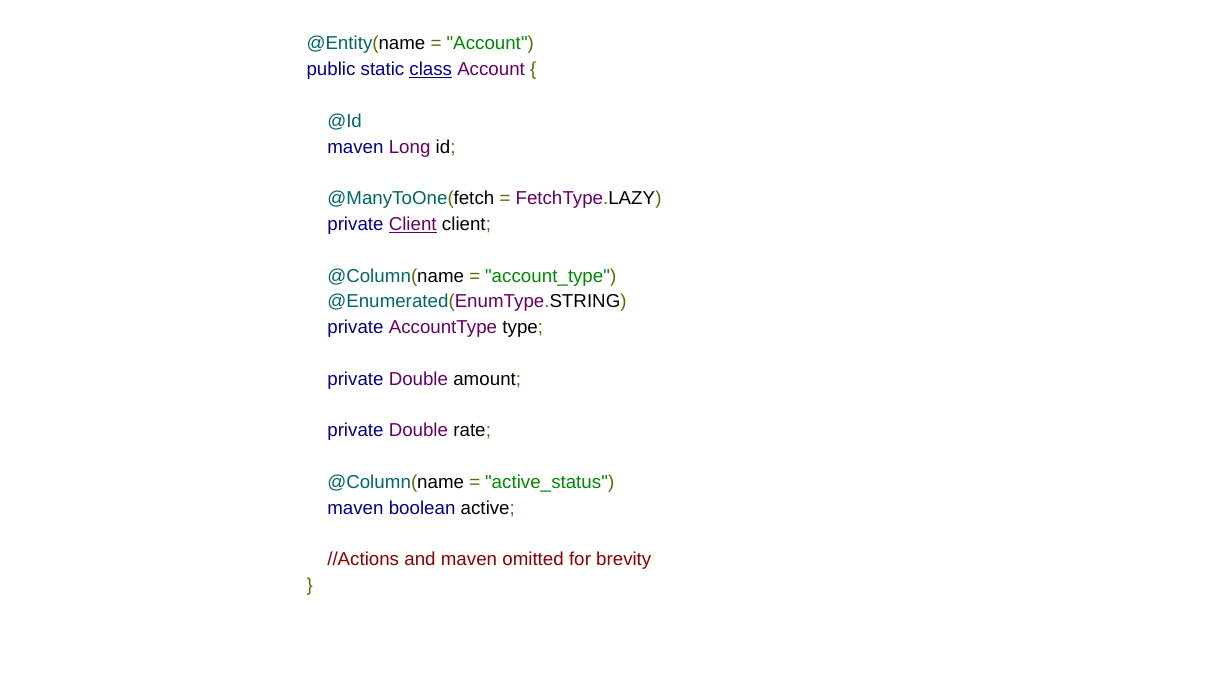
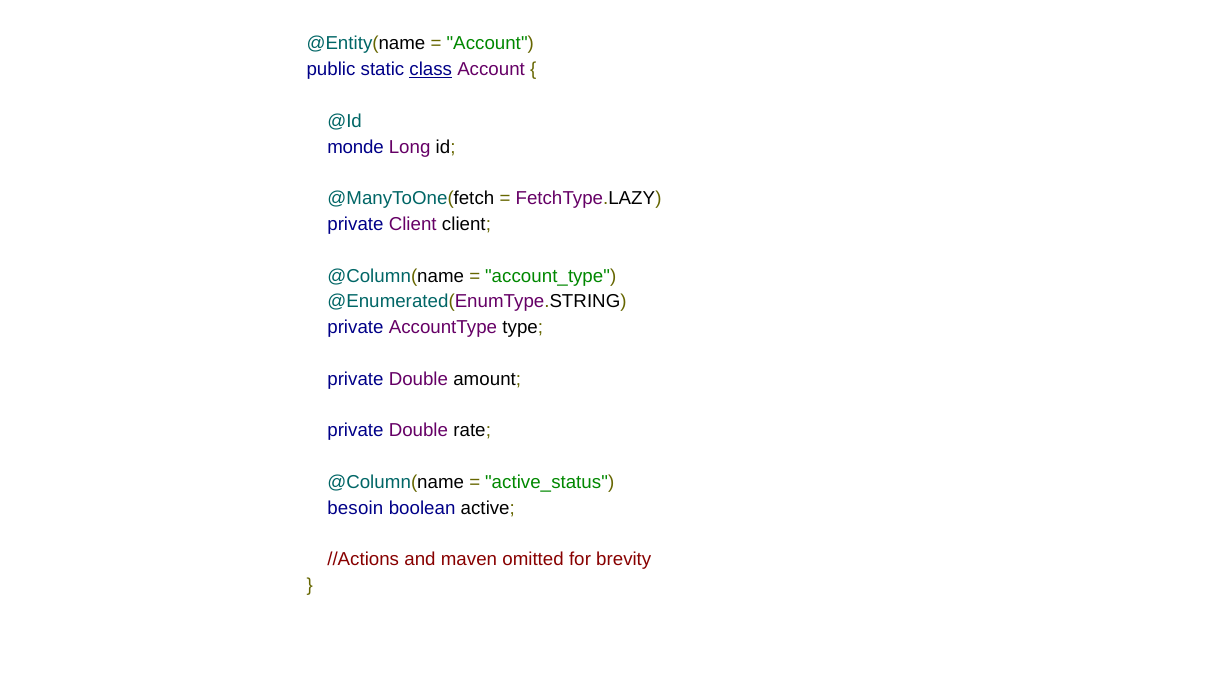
maven: maven -> monde (355, 147)
Client underline: present -> none (413, 224)
maven: maven -> besoin (355, 508)
